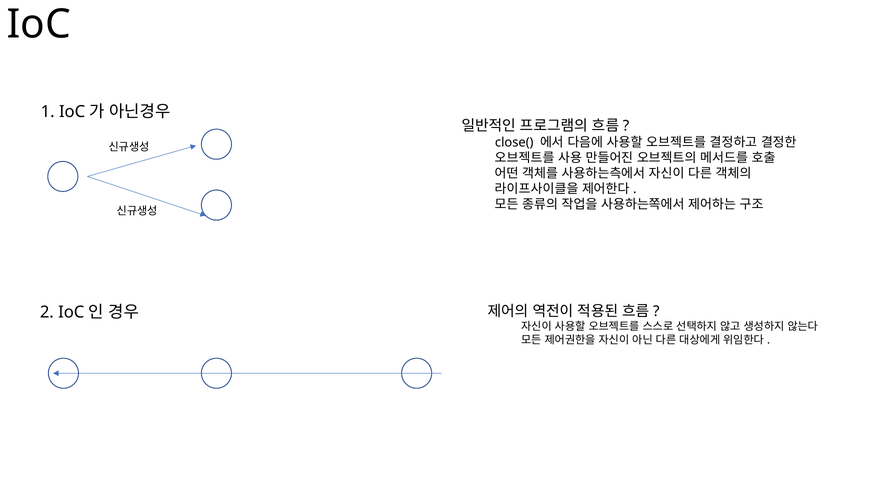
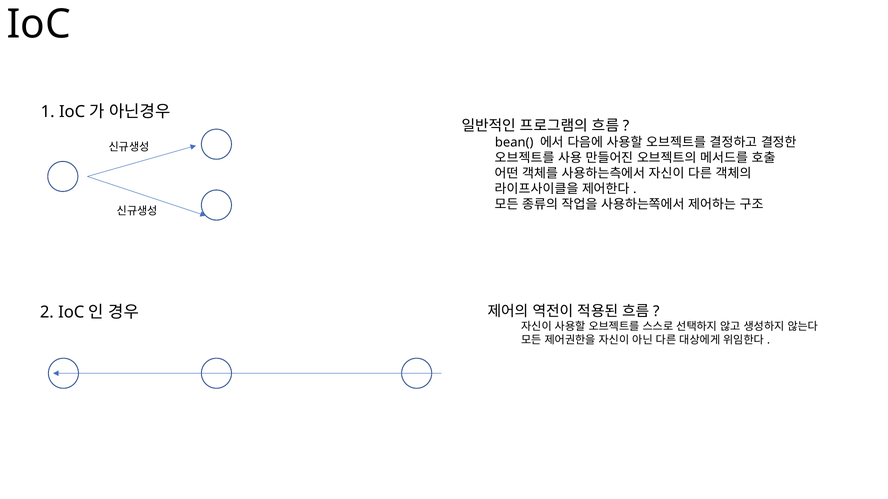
close(: close( -> bean( (514, 143)
